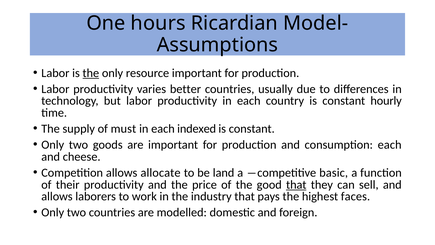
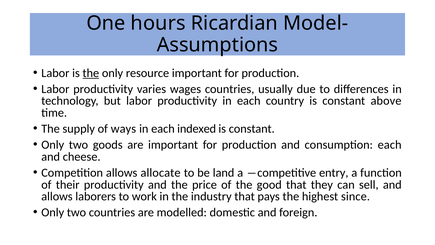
better: better -> wages (186, 89)
hourly: hourly -> above (386, 101)
must: must -> ways (123, 129)
basic: basic -> entry (334, 173)
that underline: present -> none (296, 184)
faces: faces -> since (355, 196)
